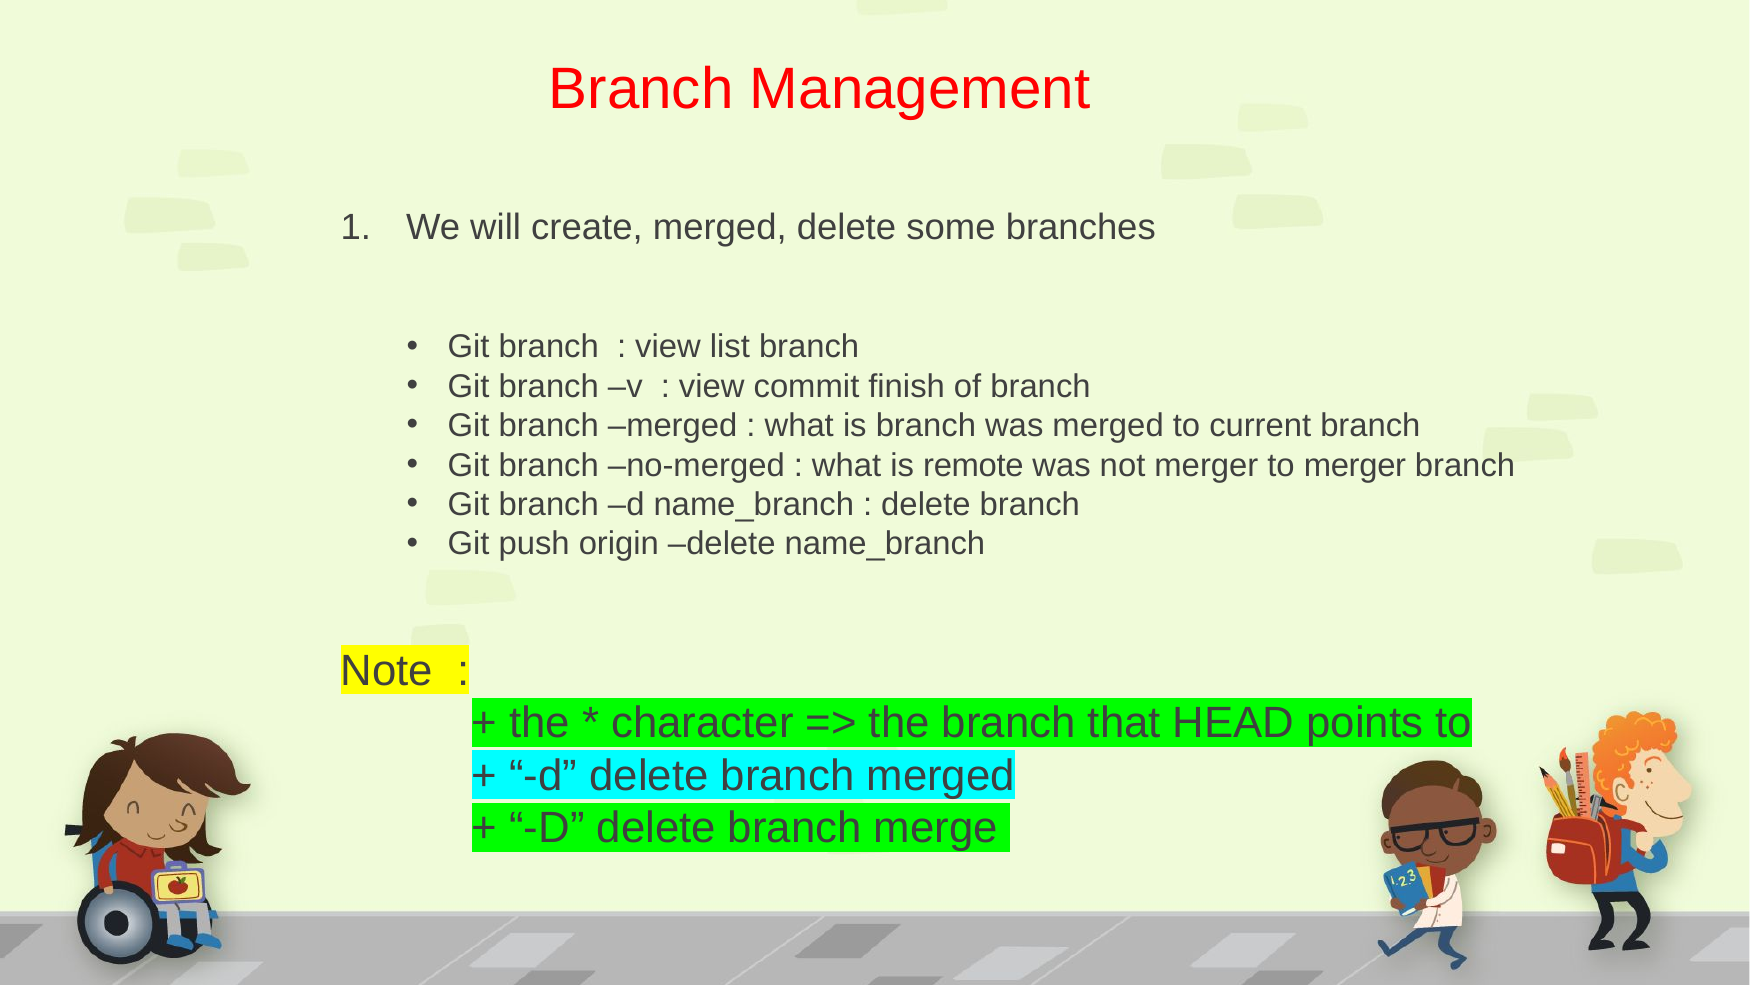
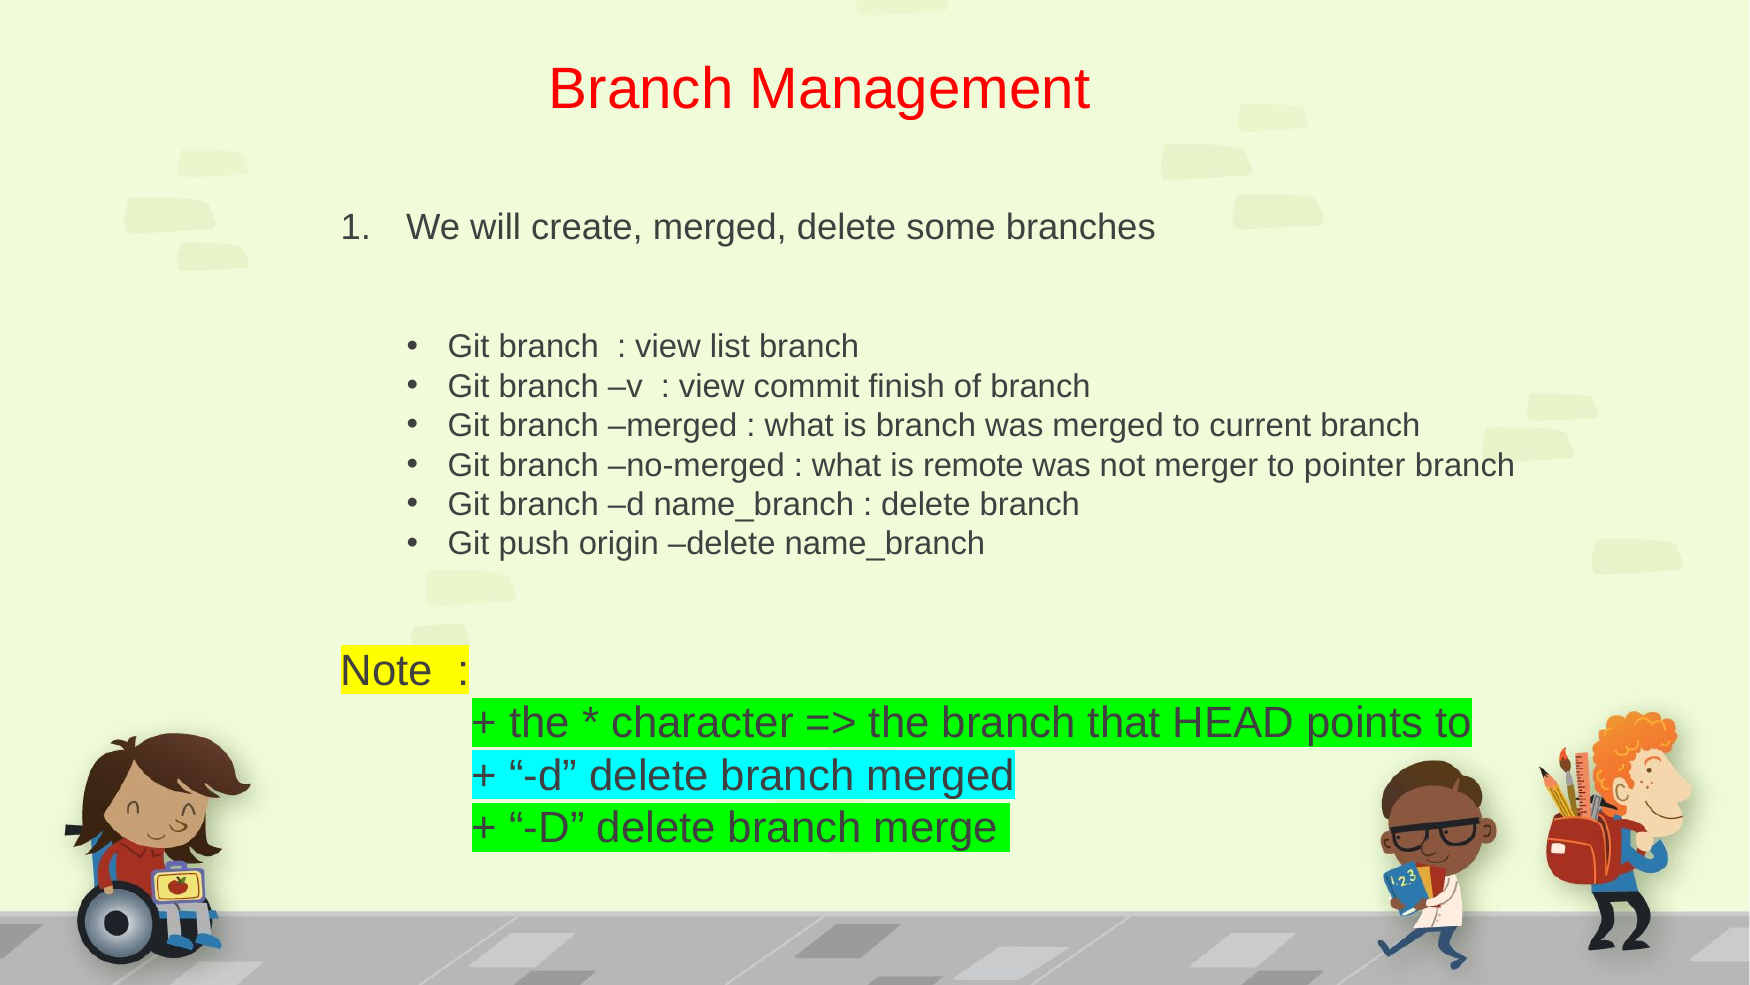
to merger: merger -> pointer (1355, 465)
